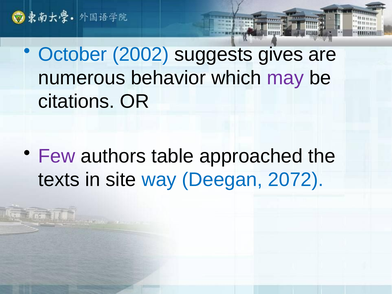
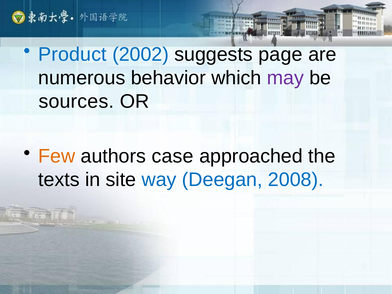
October: October -> Product (72, 54)
gives: gives -> page (280, 54)
citations: citations -> sources (76, 101)
Few colour: purple -> orange (57, 156)
table: table -> case (173, 156)
2072: 2072 -> 2008 (296, 180)
